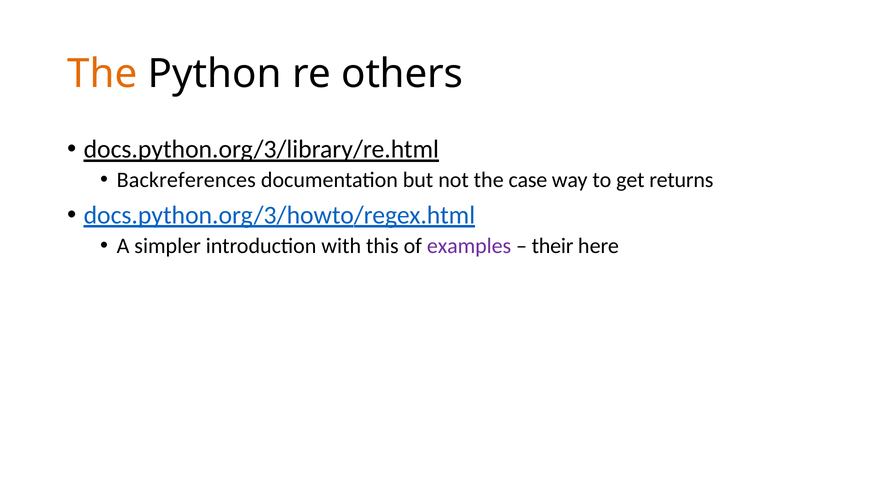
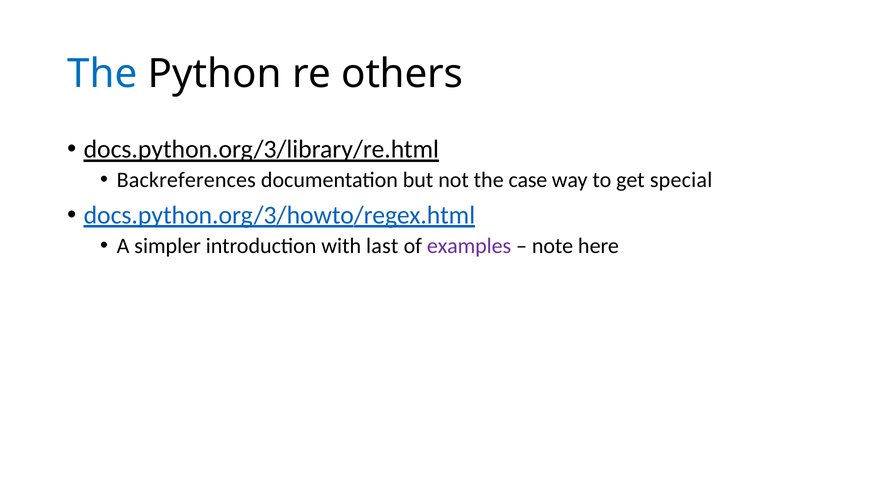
The colour: orange -> blue (102, 74)
returns: returns -> special (681, 180)
this: this -> last (382, 246)
their: their -> note (553, 246)
